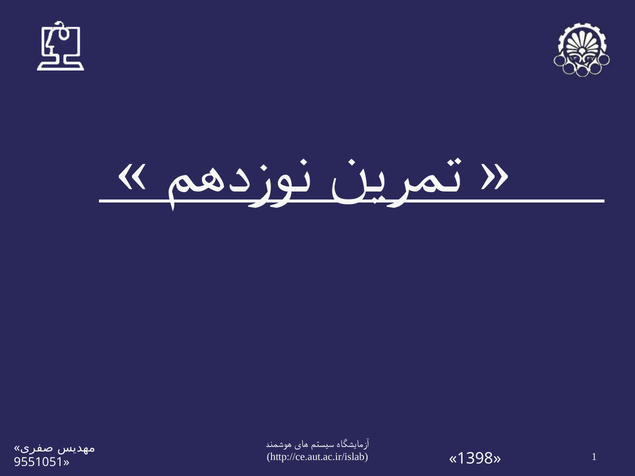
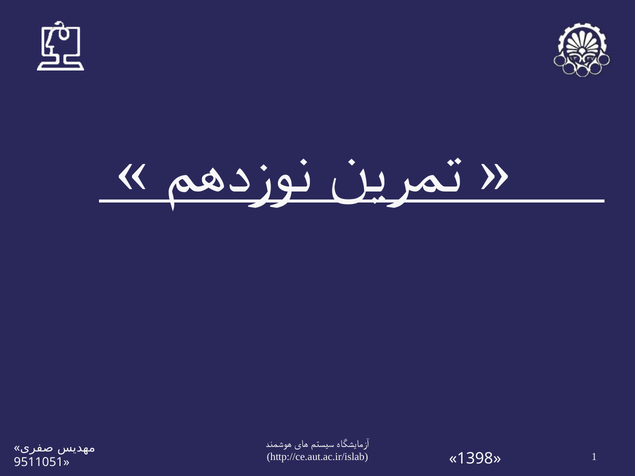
9551051: 9551051 -> 9511051 (42, 463)
